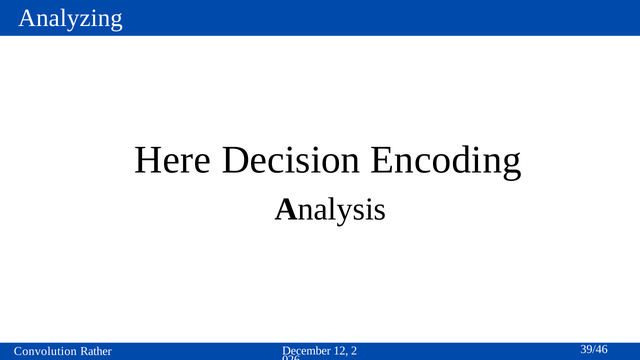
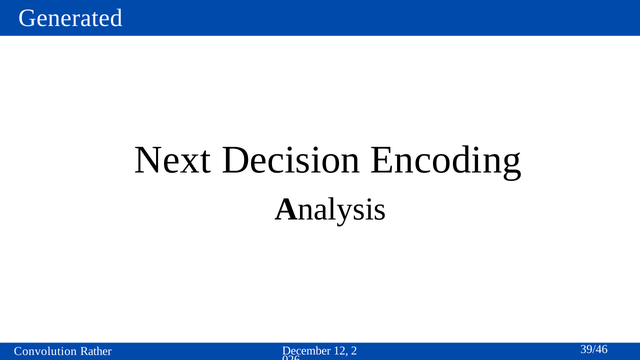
Analyzing: Analyzing -> Generated (70, 18)
Here: Here -> Next (173, 160)
